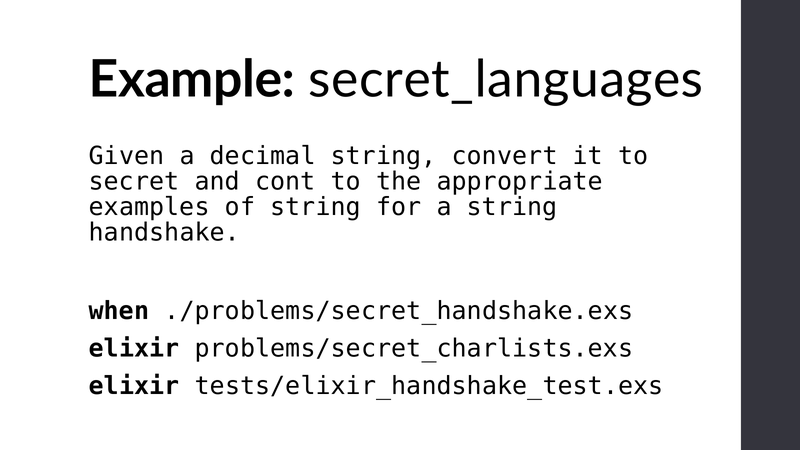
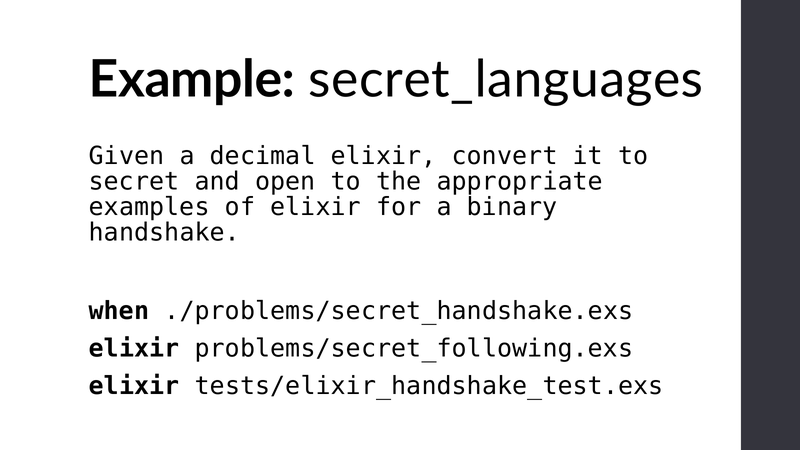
decimal string: string -> elixir (384, 156)
cont: cont -> open (285, 181)
of string: string -> elixir (316, 207)
a string: string -> binary (512, 207)
problems/secret_charlists.exs: problems/secret_charlists.exs -> problems/secret_following.exs (414, 348)
